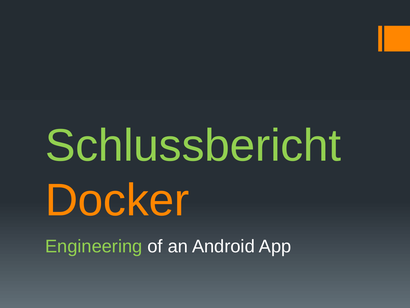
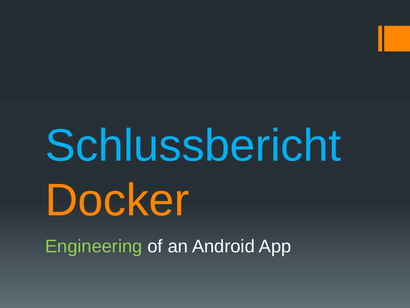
Schlussbericht colour: light green -> light blue (193, 145)
